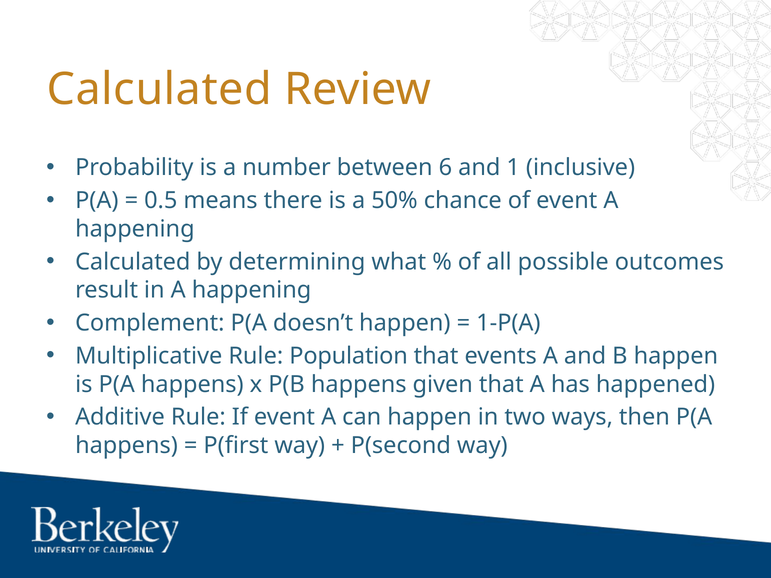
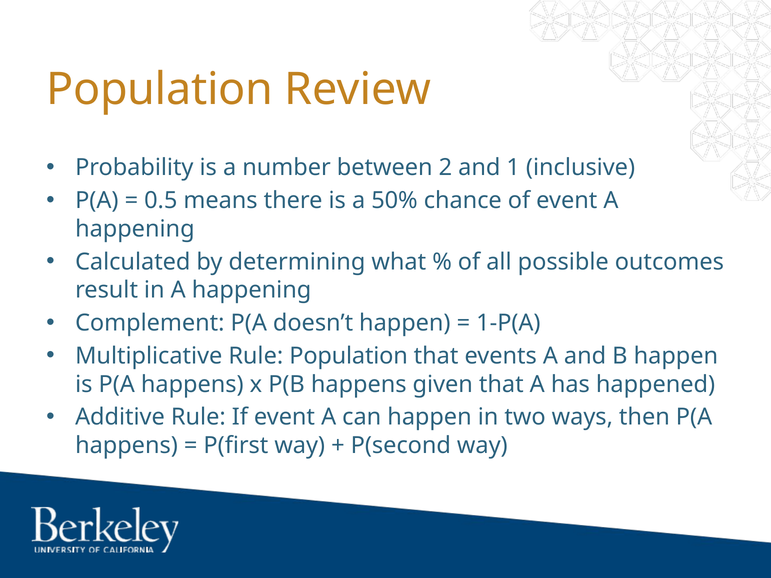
Calculated: Calculated -> Population (160, 90)
6: 6 -> 2 (445, 168)
